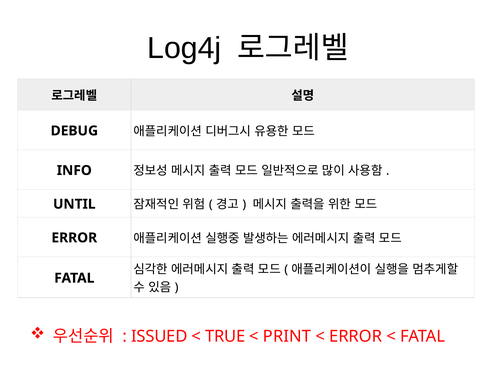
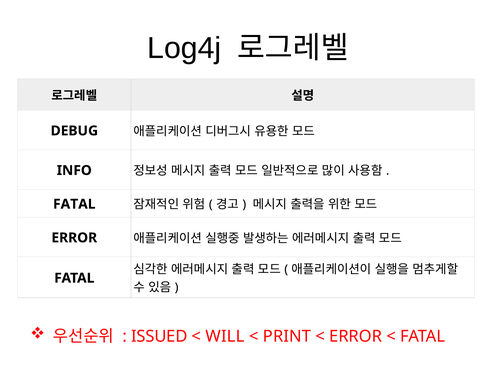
UNTIL: UNTIL -> FATAL (74, 204)
TRUE: TRUE -> WILL (225, 336)
